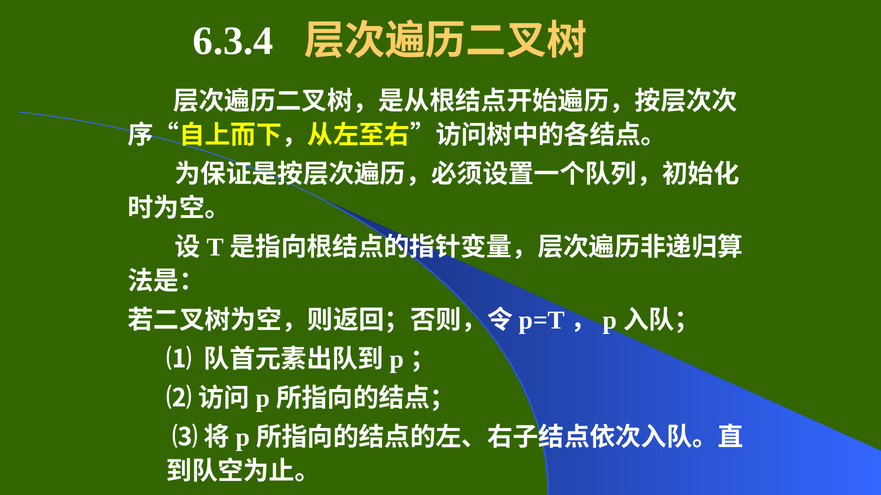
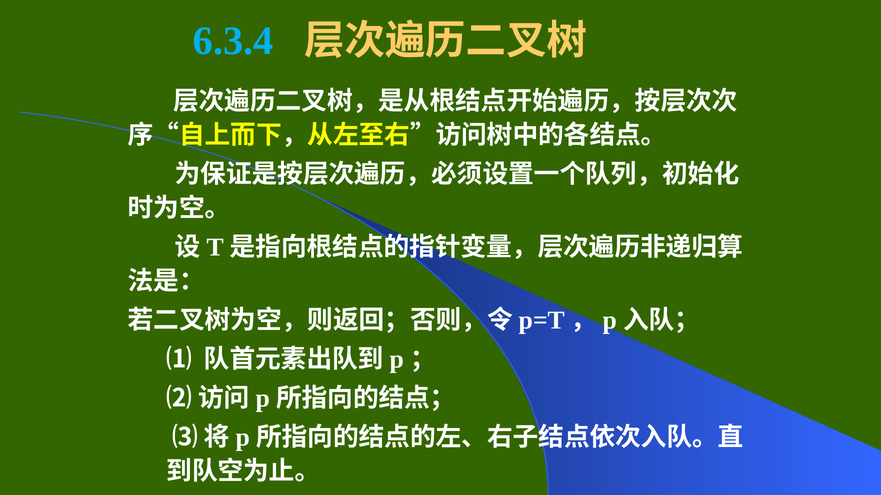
6.3.4 colour: white -> light blue (233, 41)
